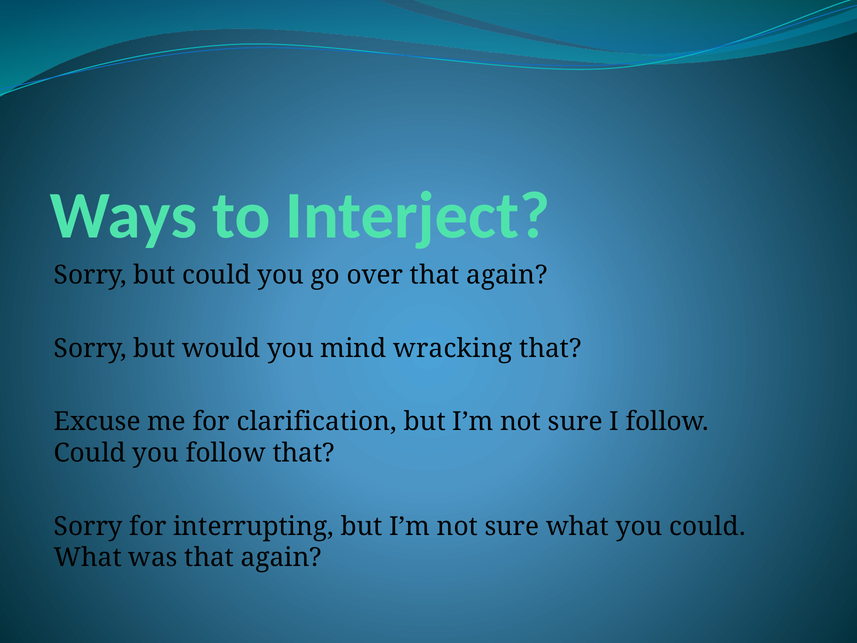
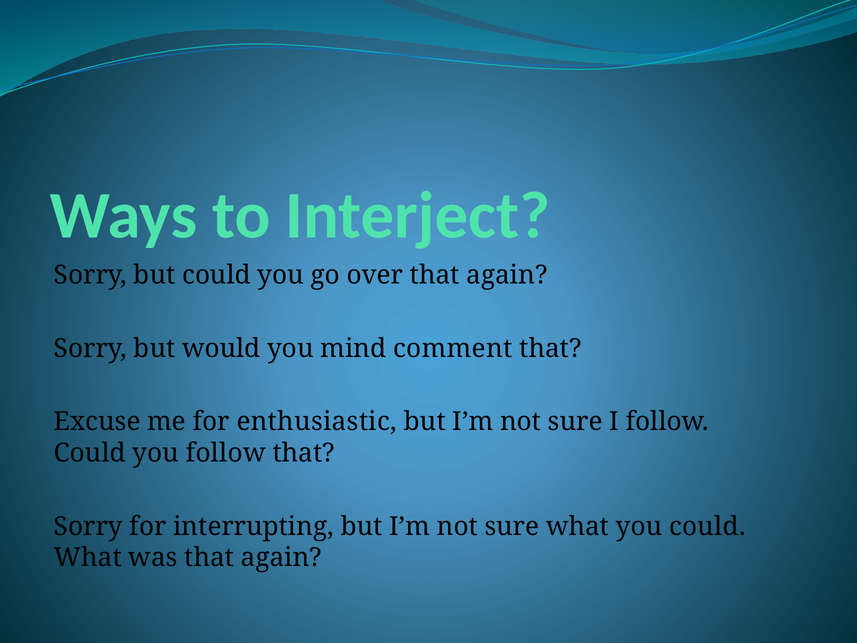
wracking: wracking -> comment (453, 348)
clarification: clarification -> enthusiastic (317, 422)
